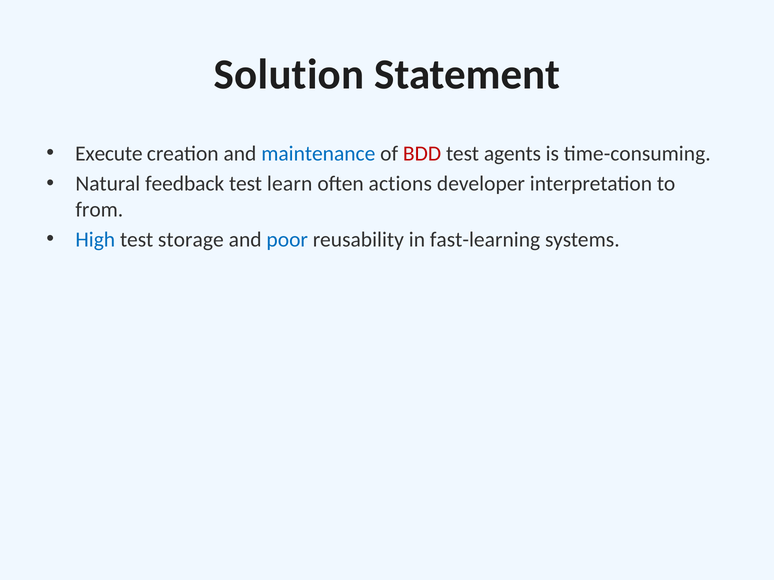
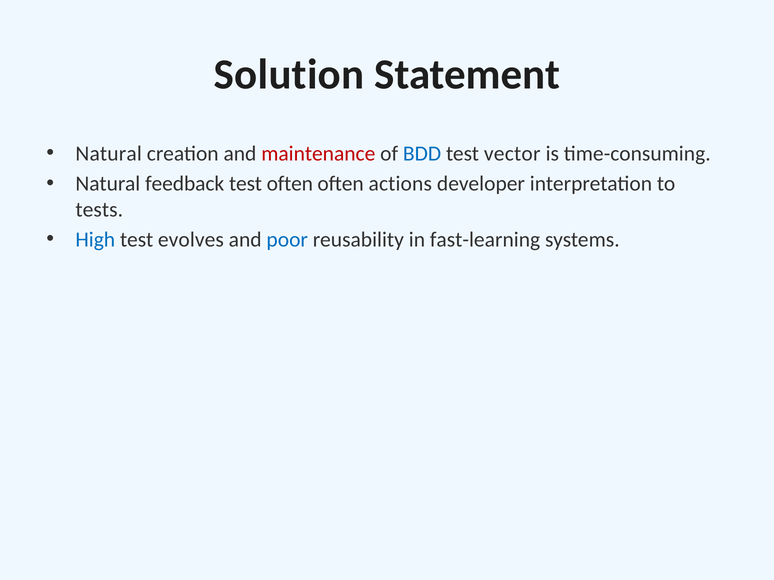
Execute: Execute -> Natural (109, 154)
maintenance colour: blue -> red (318, 154)
BDD colour: red -> blue (422, 154)
agents: agents -> vector (512, 154)
test learn: learn -> often (290, 184)
from: from -> tests (99, 210)
storage: storage -> evolves (191, 240)
